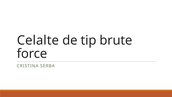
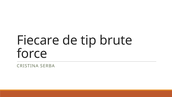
Celalte: Celalte -> Fiecare (38, 40)
